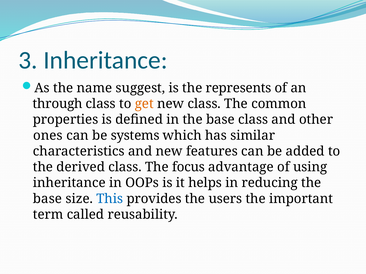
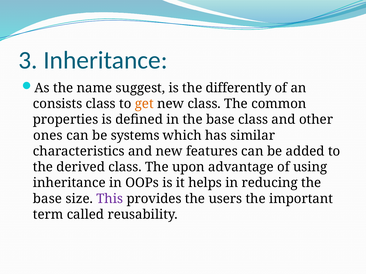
represents: represents -> differently (239, 88)
through: through -> consists (58, 104)
focus: focus -> upon (188, 167)
This colour: blue -> purple (110, 199)
